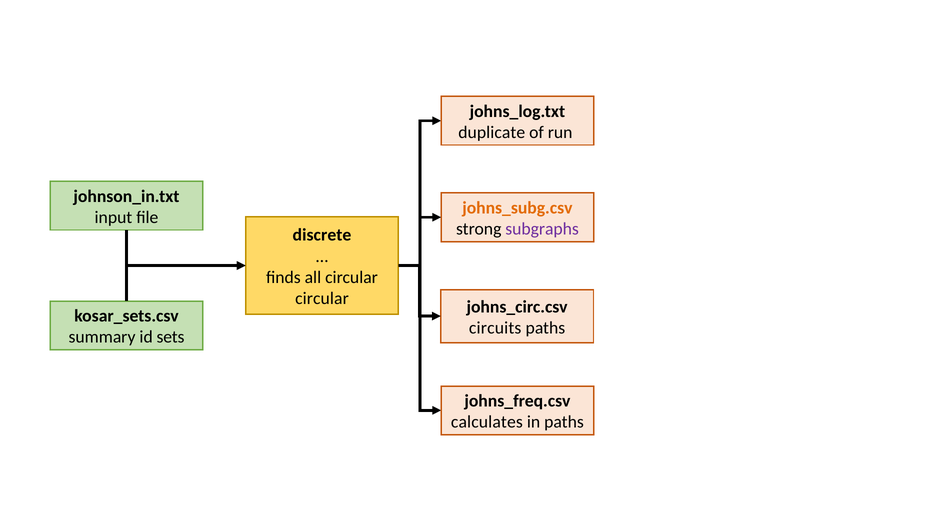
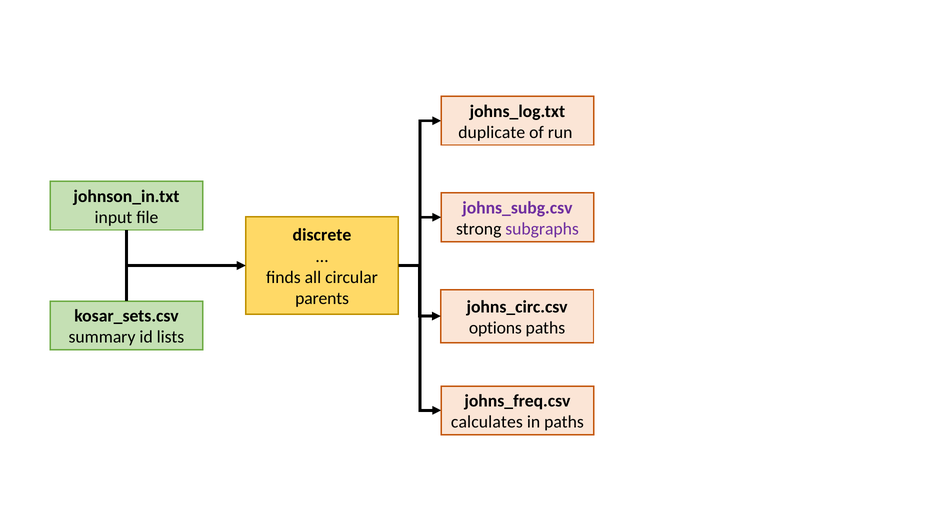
johns_subg.csv colour: orange -> purple (517, 208)
circular: circular -> parents (322, 299)
circuits: circuits -> options (495, 328)
sets: sets -> lists (170, 337)
